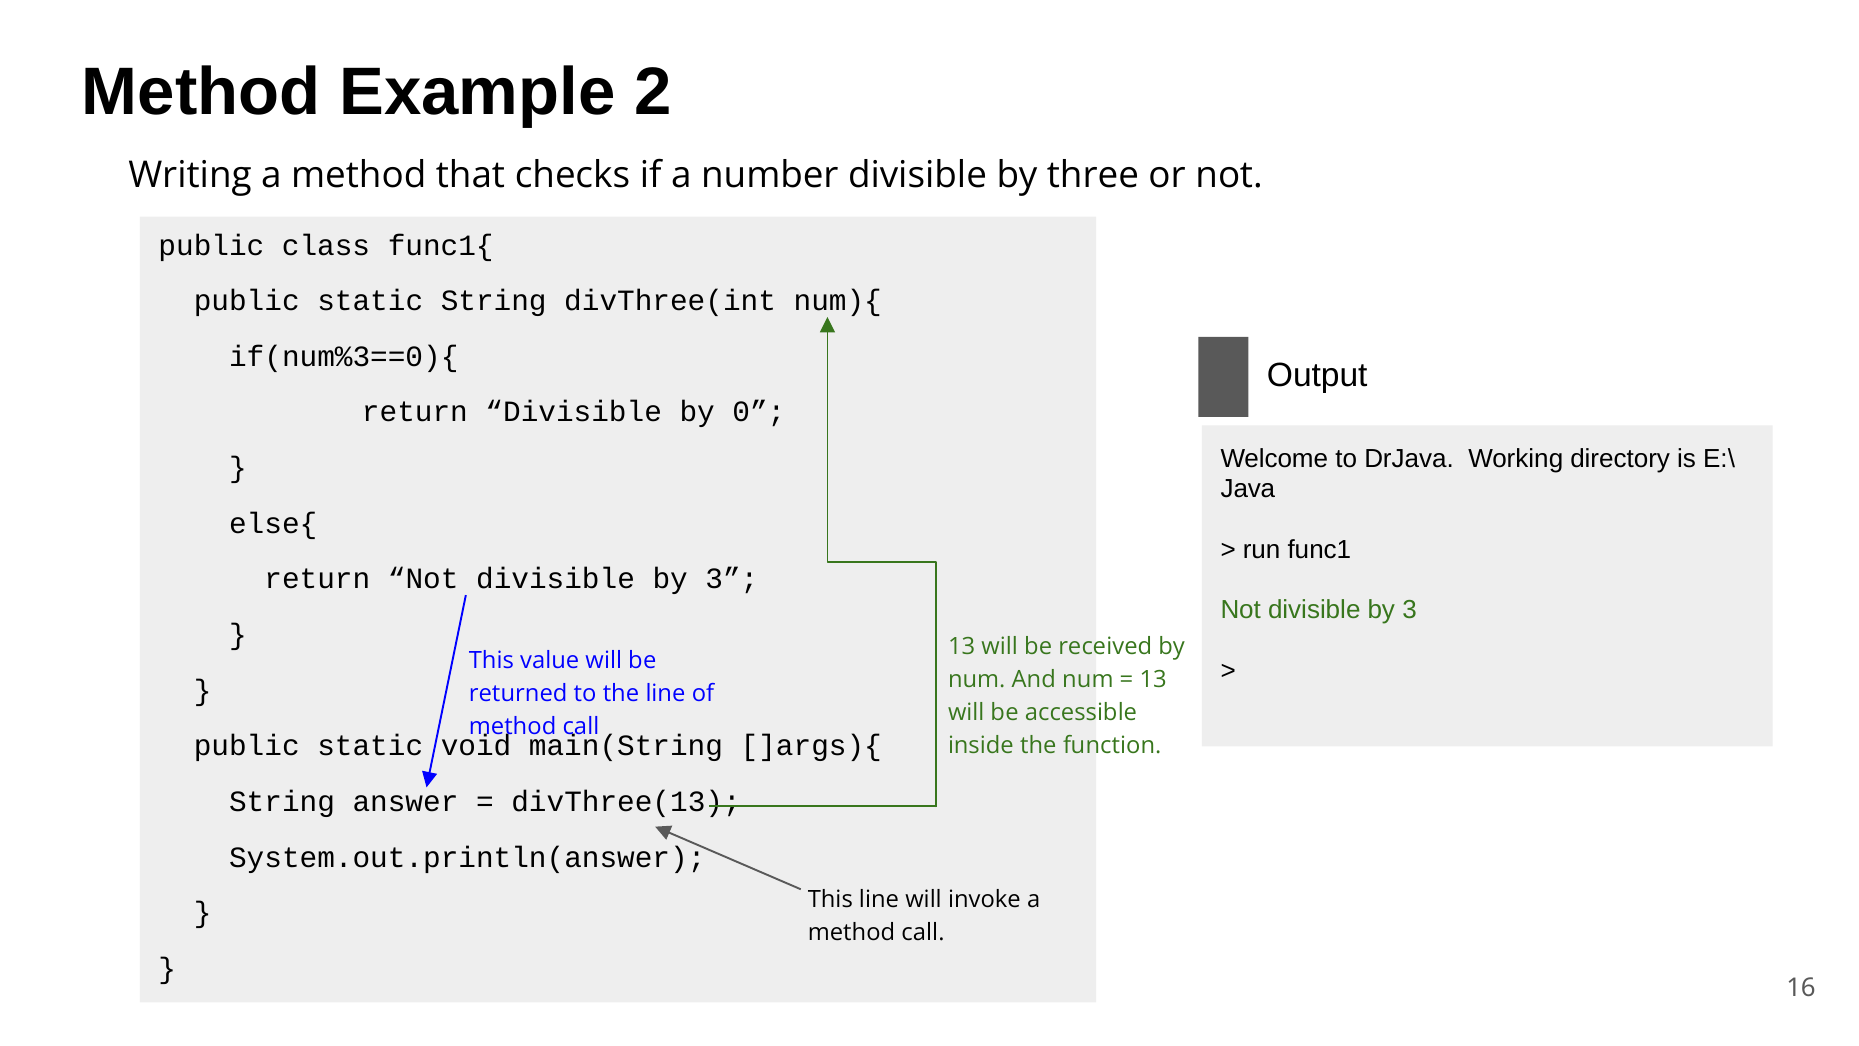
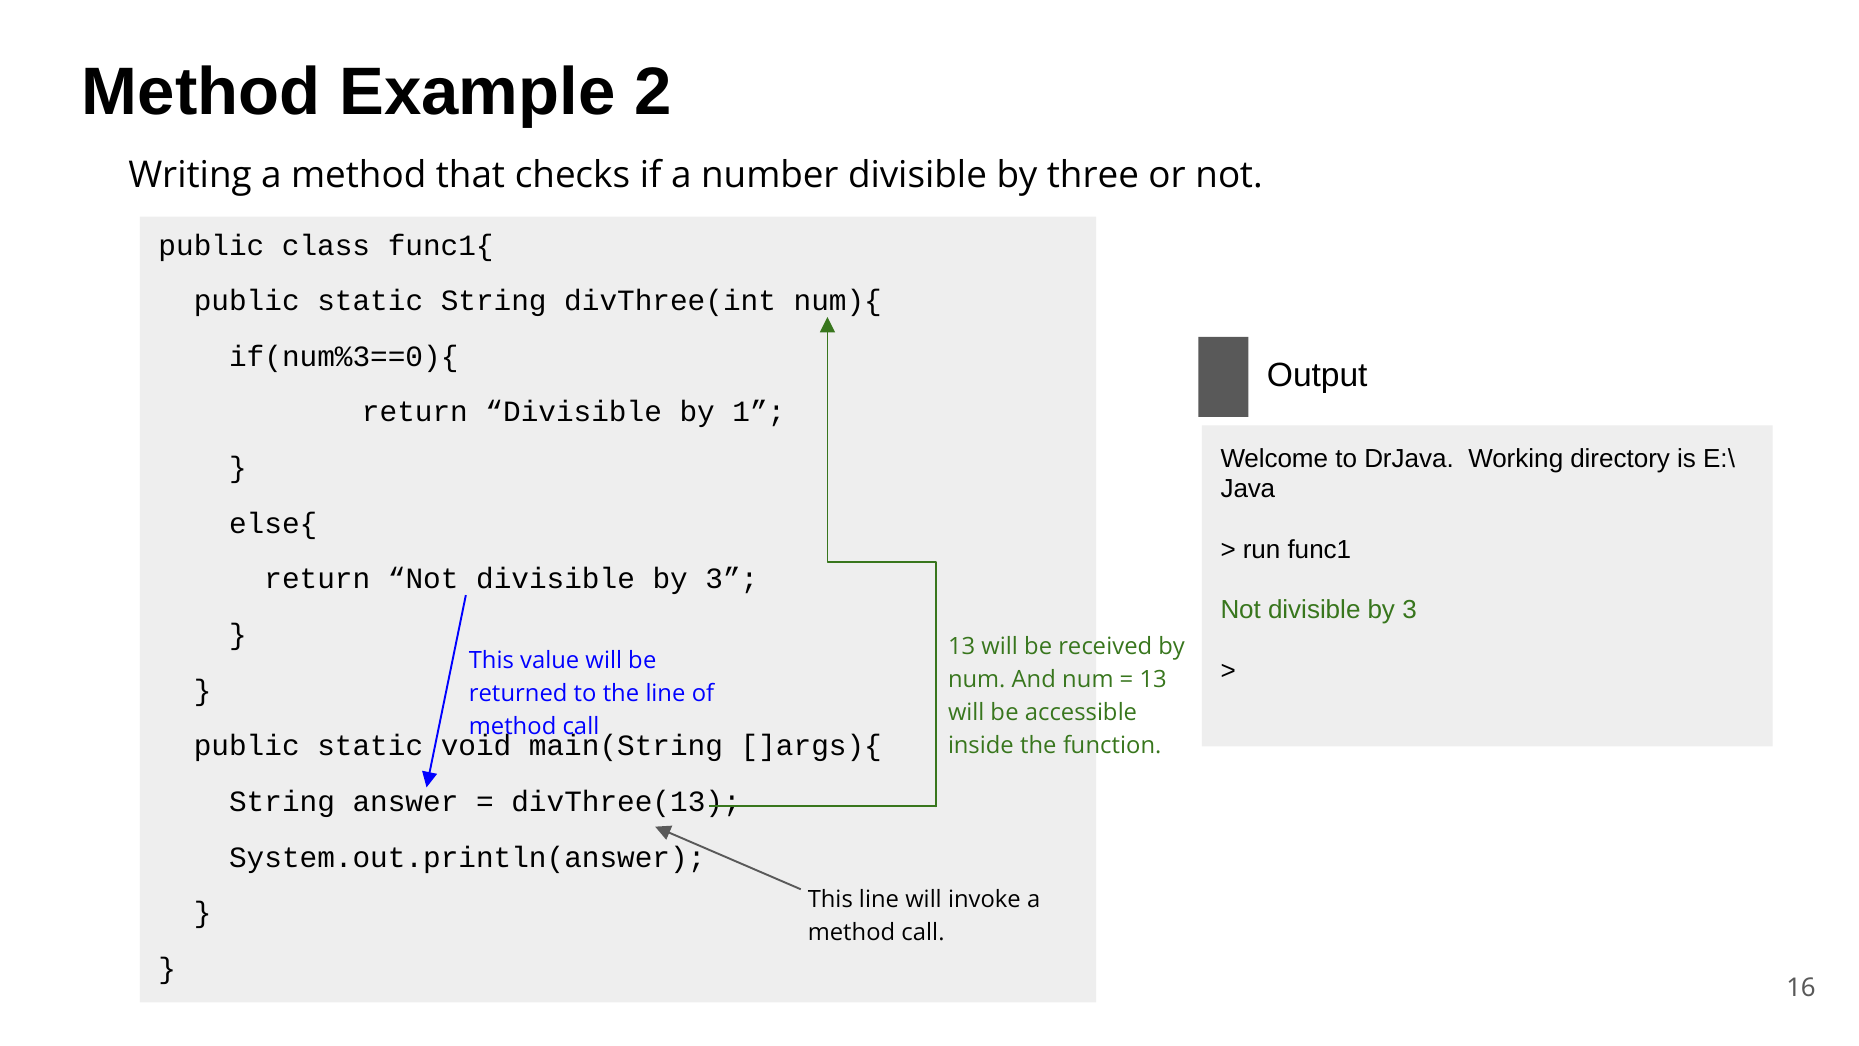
0: 0 -> 1 (759, 412)
